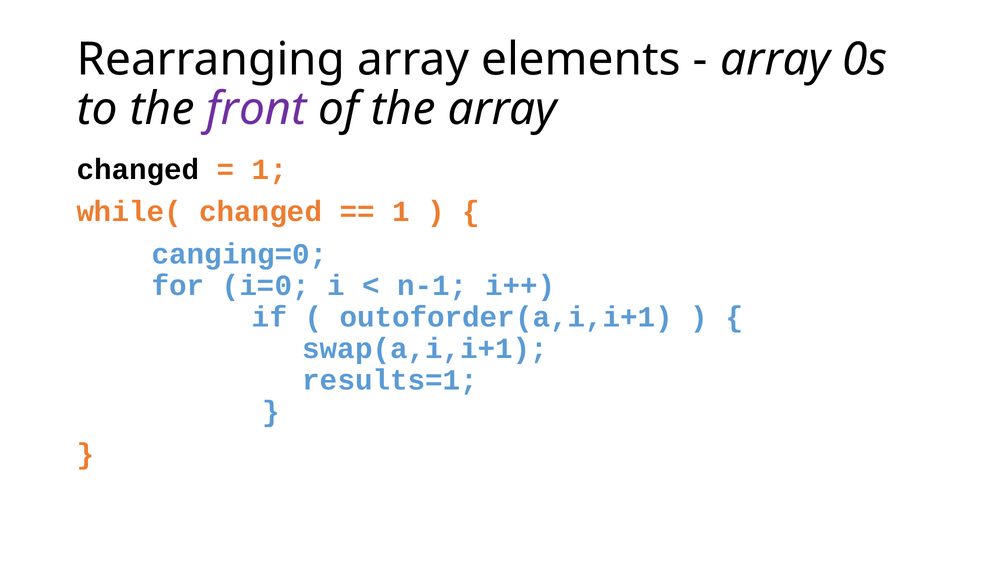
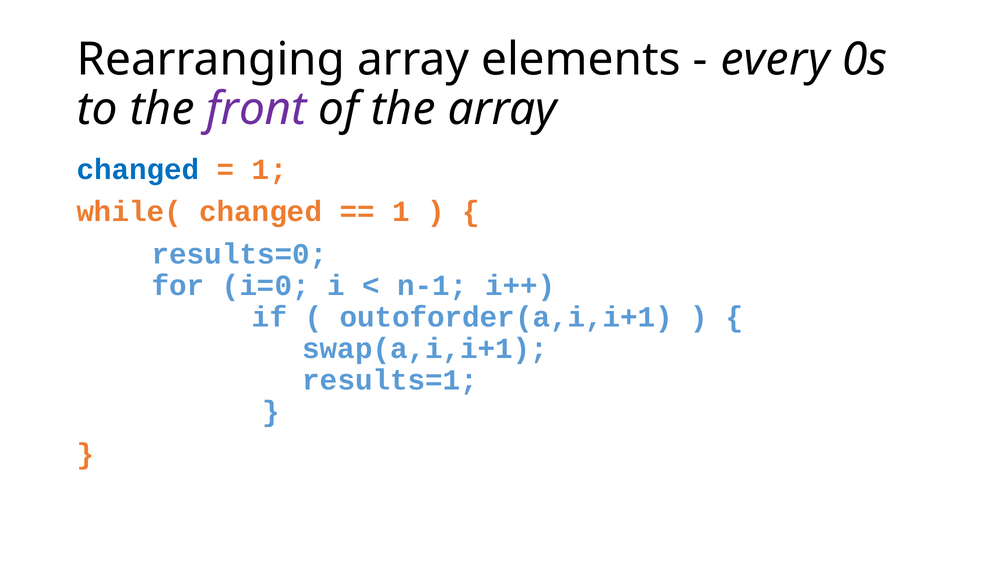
array: array -> every (775, 59)
changed colour: black -> blue (138, 170)
canging=0: canging=0 -> results=0 (240, 254)
